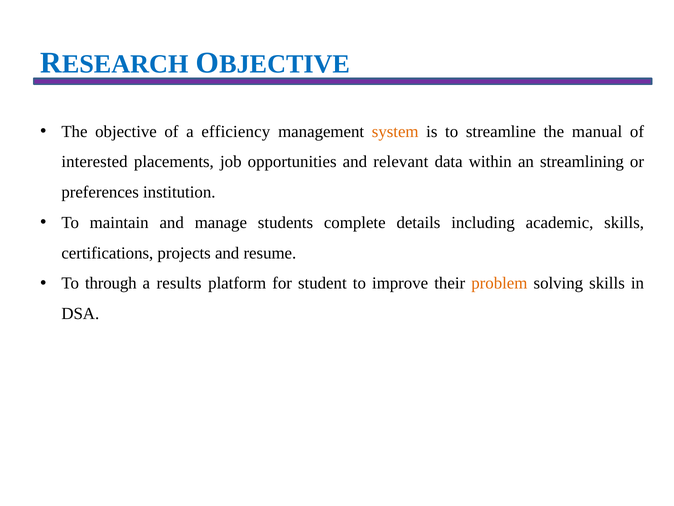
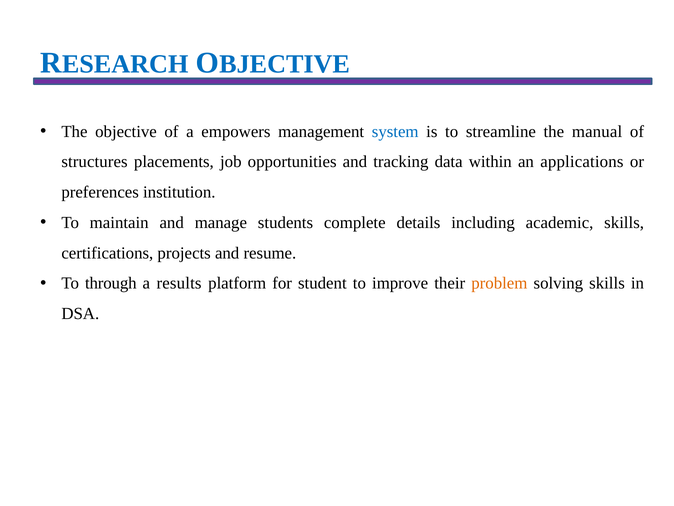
efficiency: efficiency -> empowers (236, 131)
system colour: orange -> blue (395, 131)
interested: interested -> structures (95, 162)
relevant: relevant -> tracking (401, 162)
streamlining: streamlining -> applications (582, 162)
